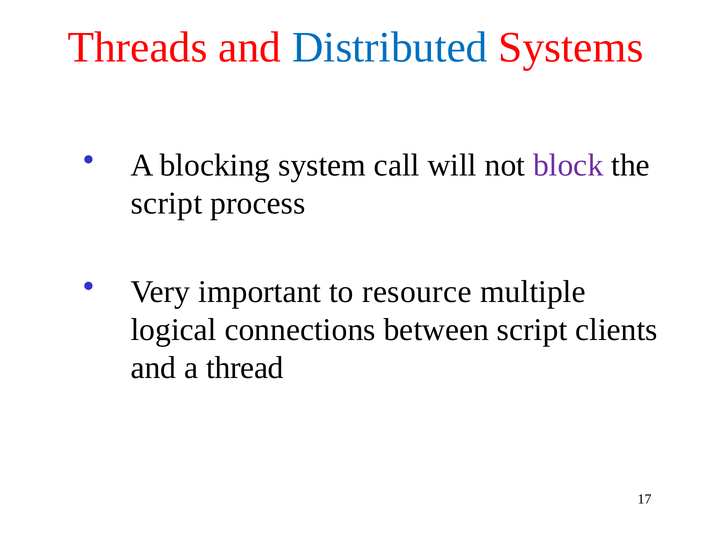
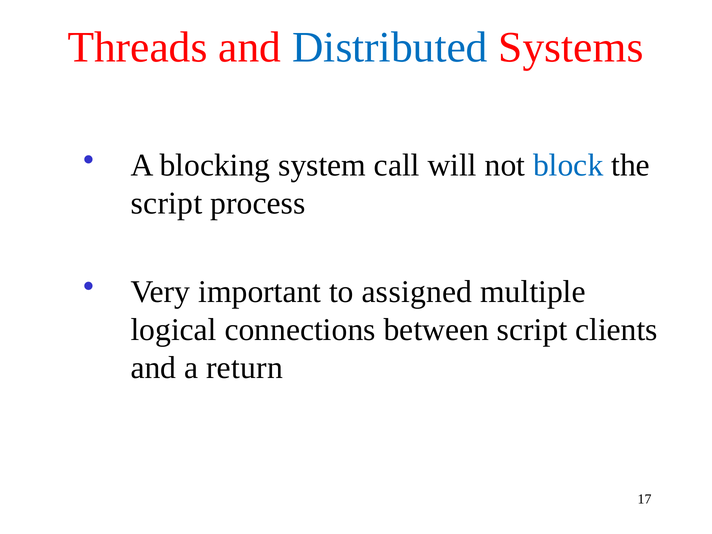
block colour: purple -> blue (568, 165)
resource: resource -> assigned (417, 292)
thread: thread -> return (245, 368)
